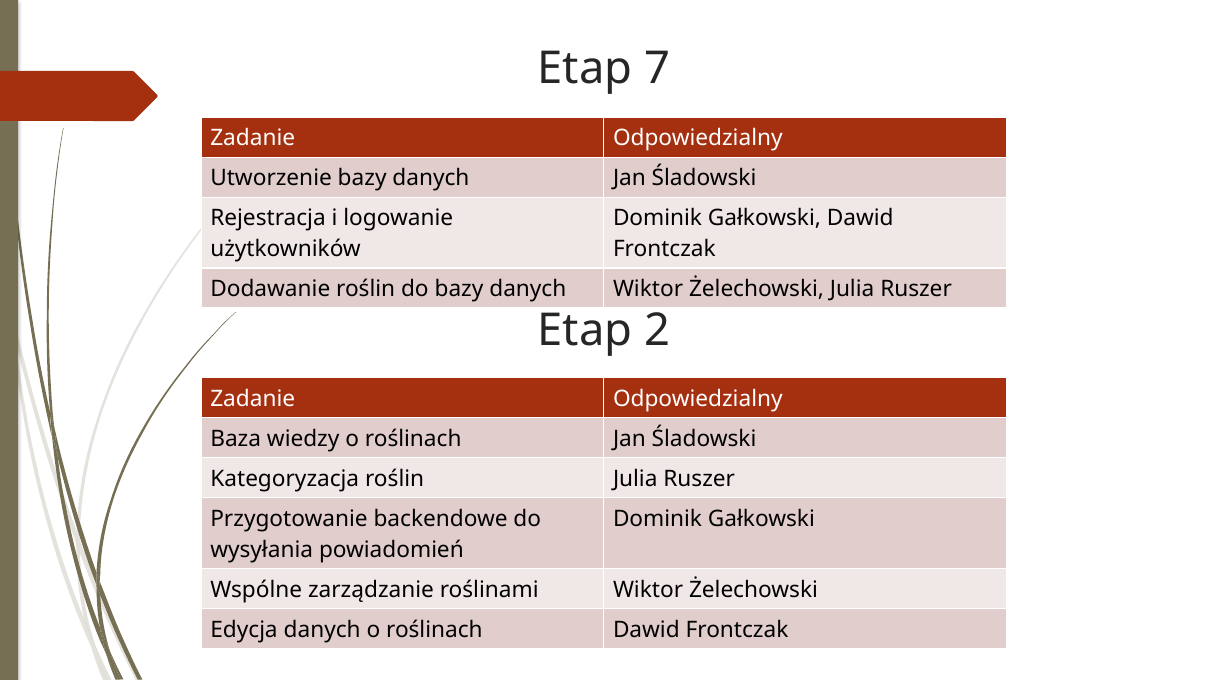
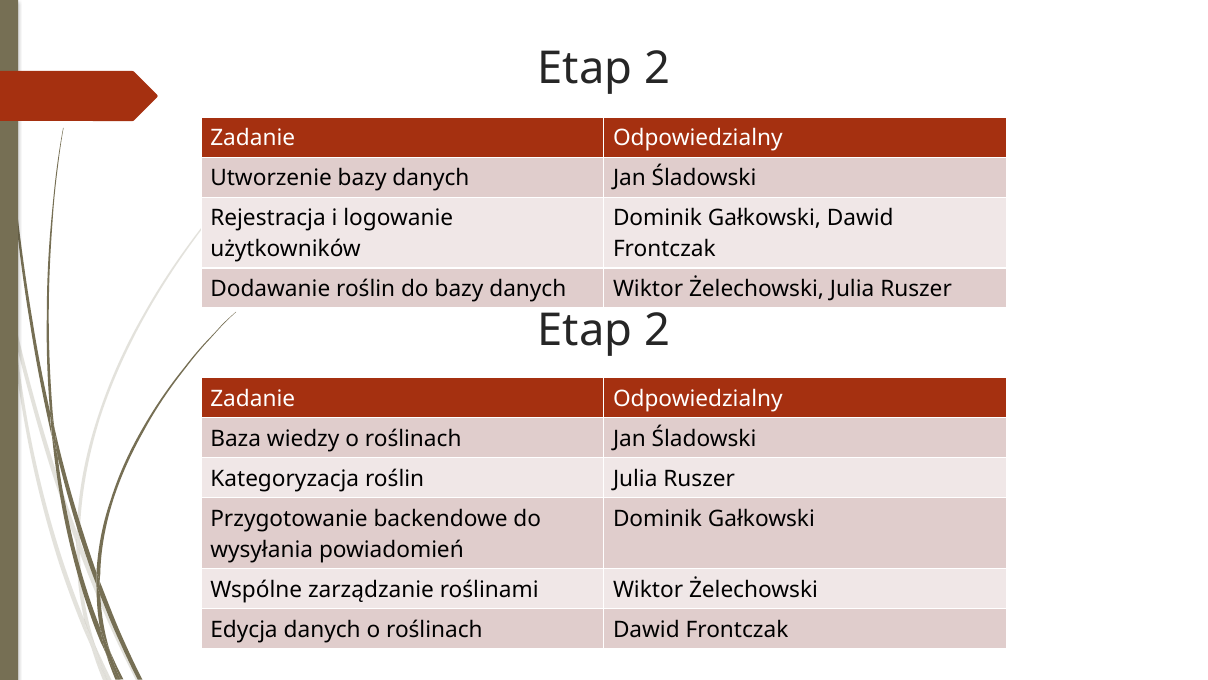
7: 7 -> 2 (657, 69)
